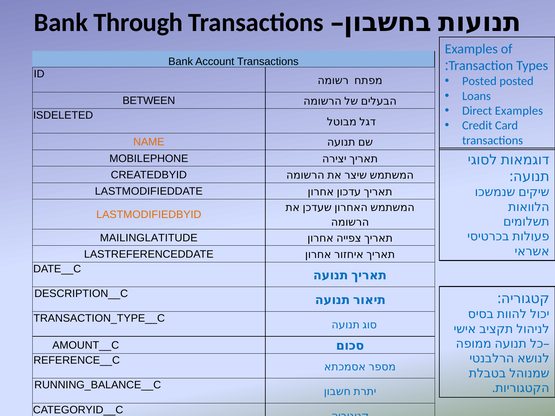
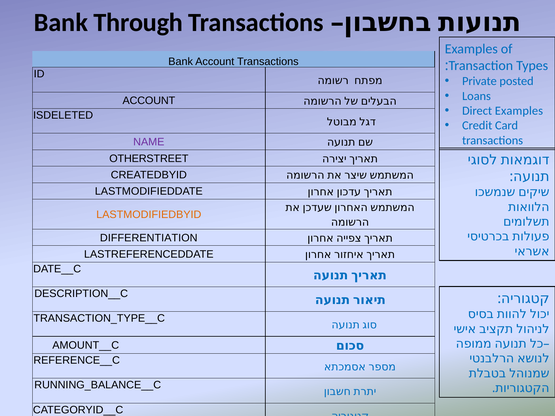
Posted: Posted -> Private (479, 81)
BETWEEN: BETWEEN -> ACCOUNT (149, 101)
NAME colour: orange -> purple (149, 142)
MOBILEPHONE: MOBILEPHONE -> OTHERSTREET (149, 159)
MAILINGLATITUDE: MAILINGLATITUDE -> DIFFERENTIATION (149, 238)
